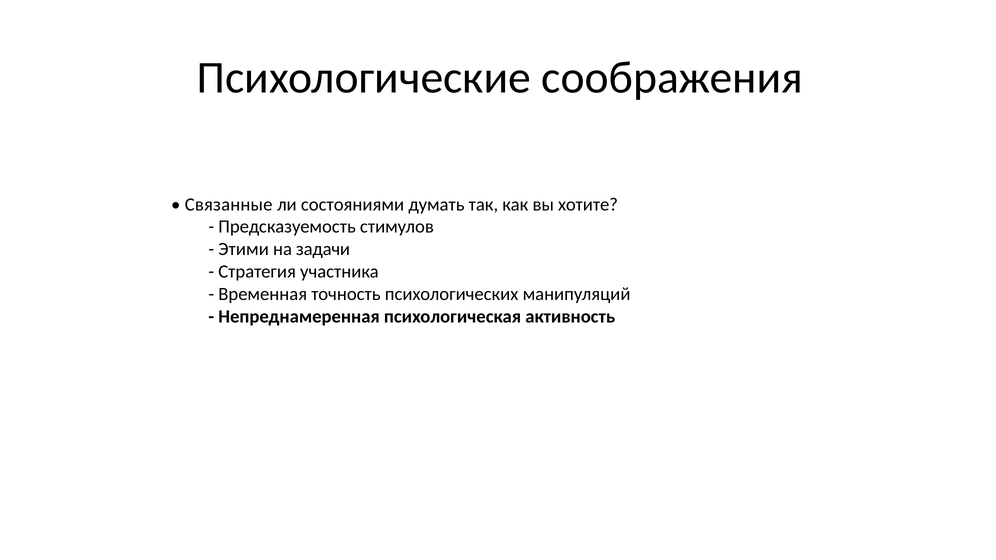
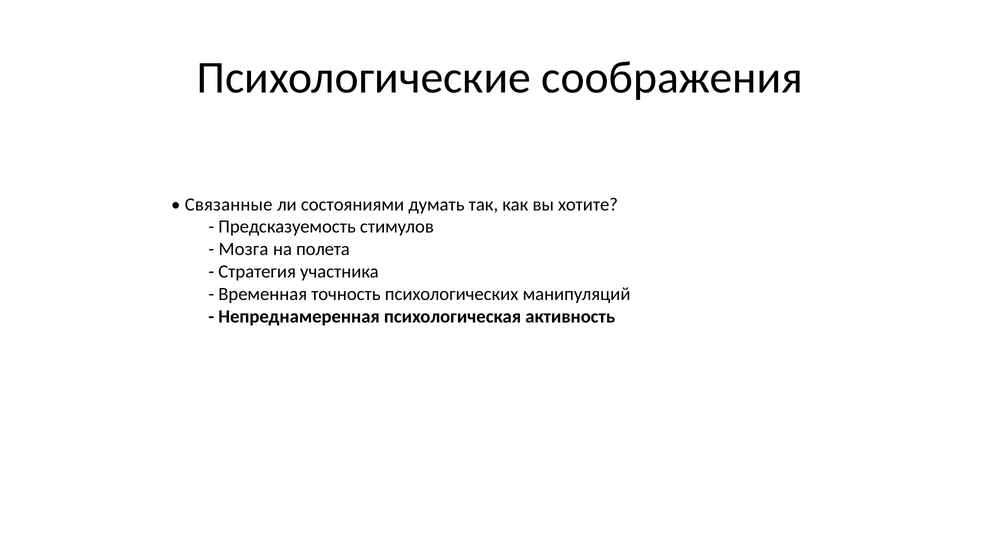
Этими: Этими -> Мозга (244, 249)
задачи: задачи -> полета (323, 249)
